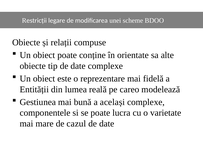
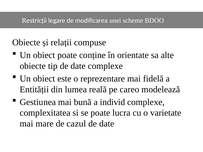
același: același -> individ (113, 102)
componentele: componentele -> complexitatea (45, 113)
